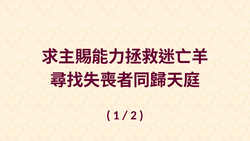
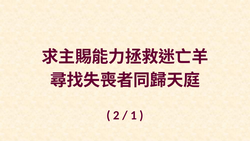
1: 1 -> 2 (116, 115)
2: 2 -> 1 (134, 115)
